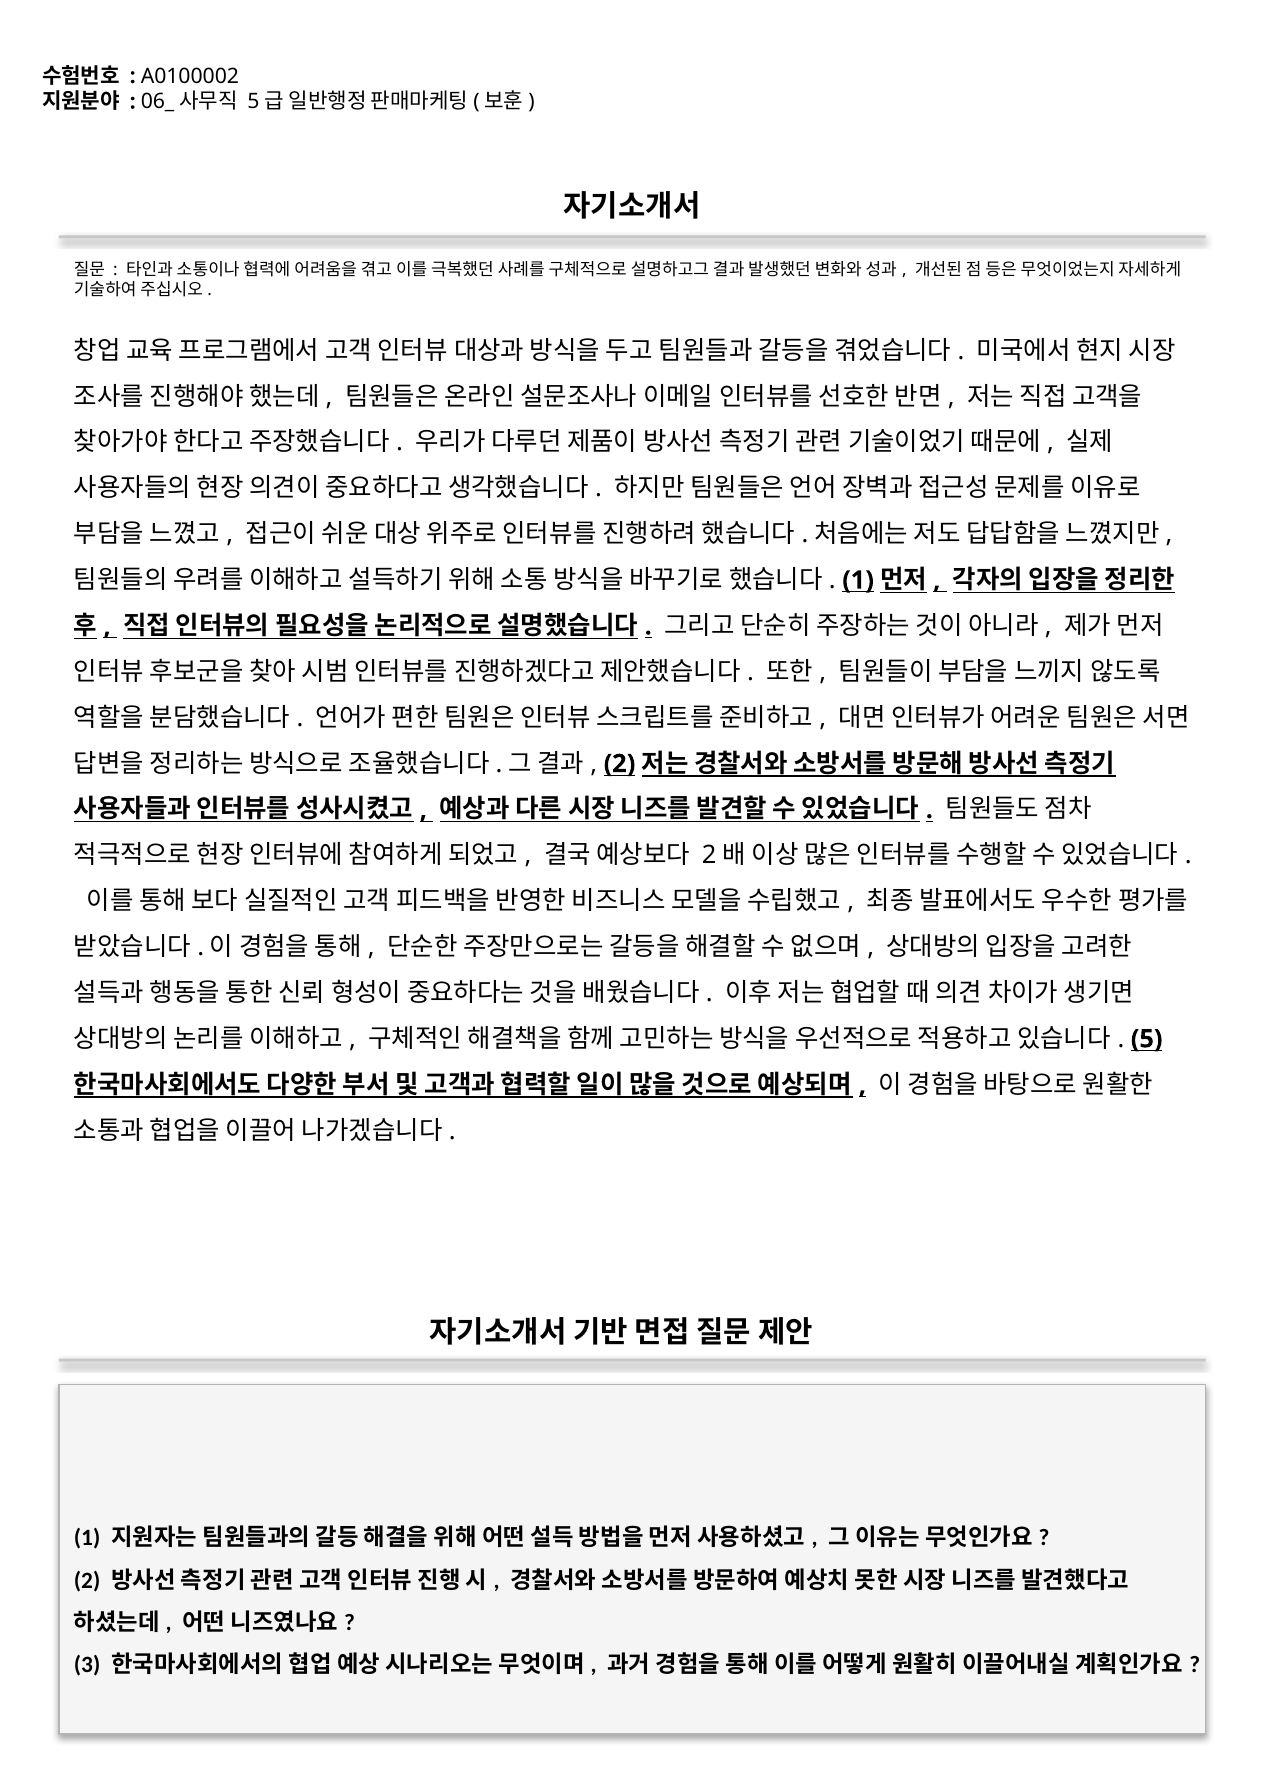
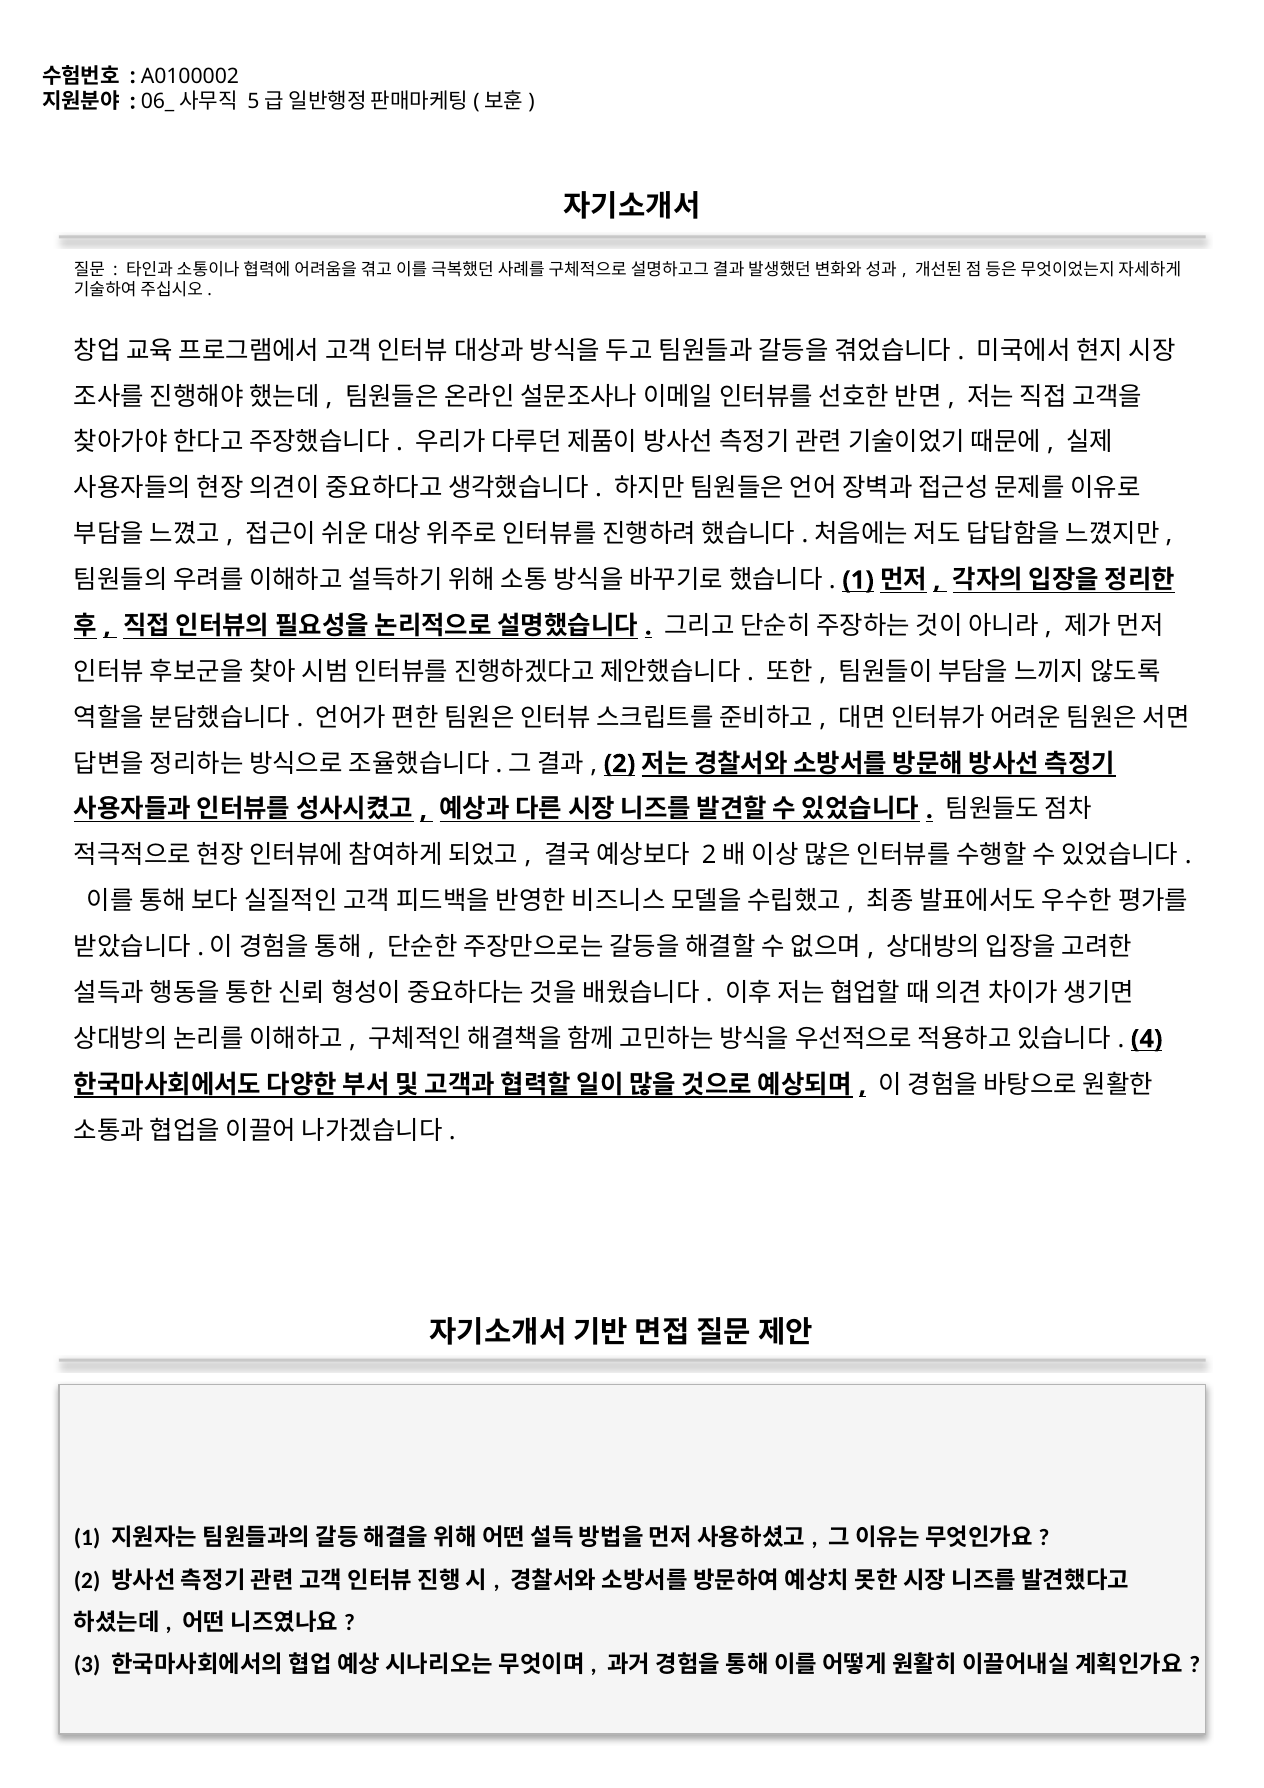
5: 5 -> 4 (1147, 1039)
